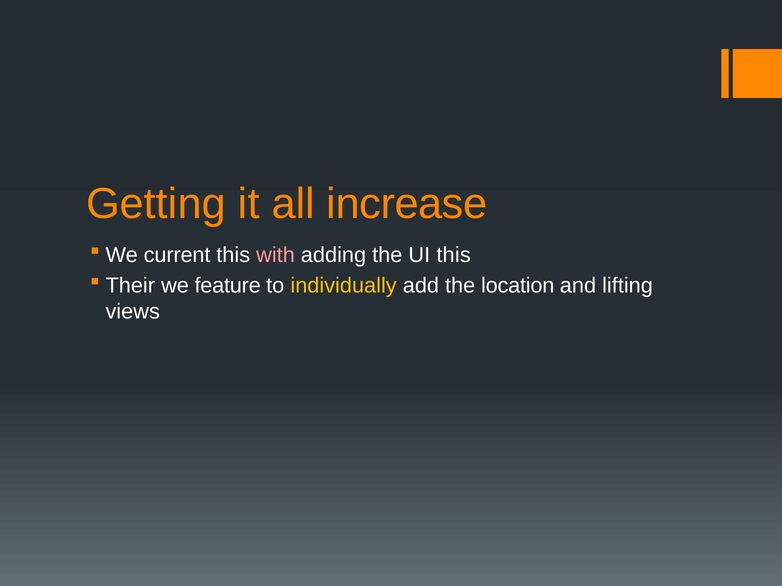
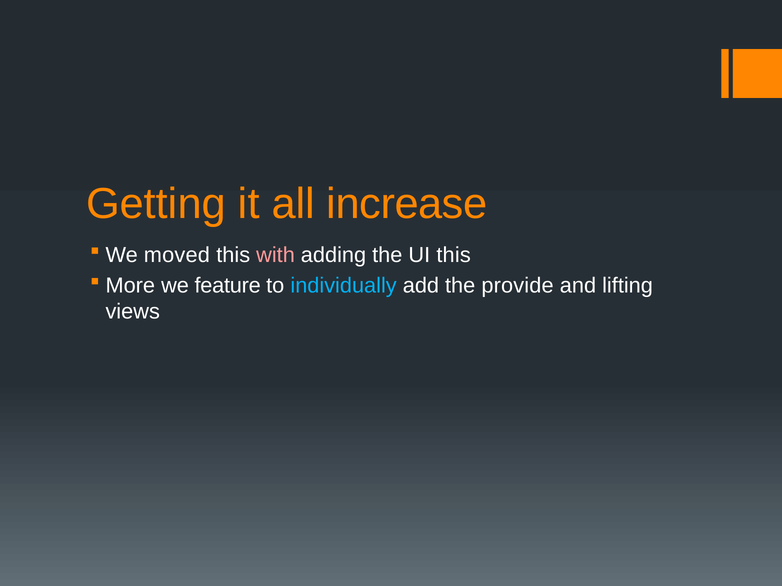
current: current -> moved (177, 255)
Their: Their -> More (130, 286)
individually colour: yellow -> light blue (344, 286)
location: location -> provide (518, 286)
